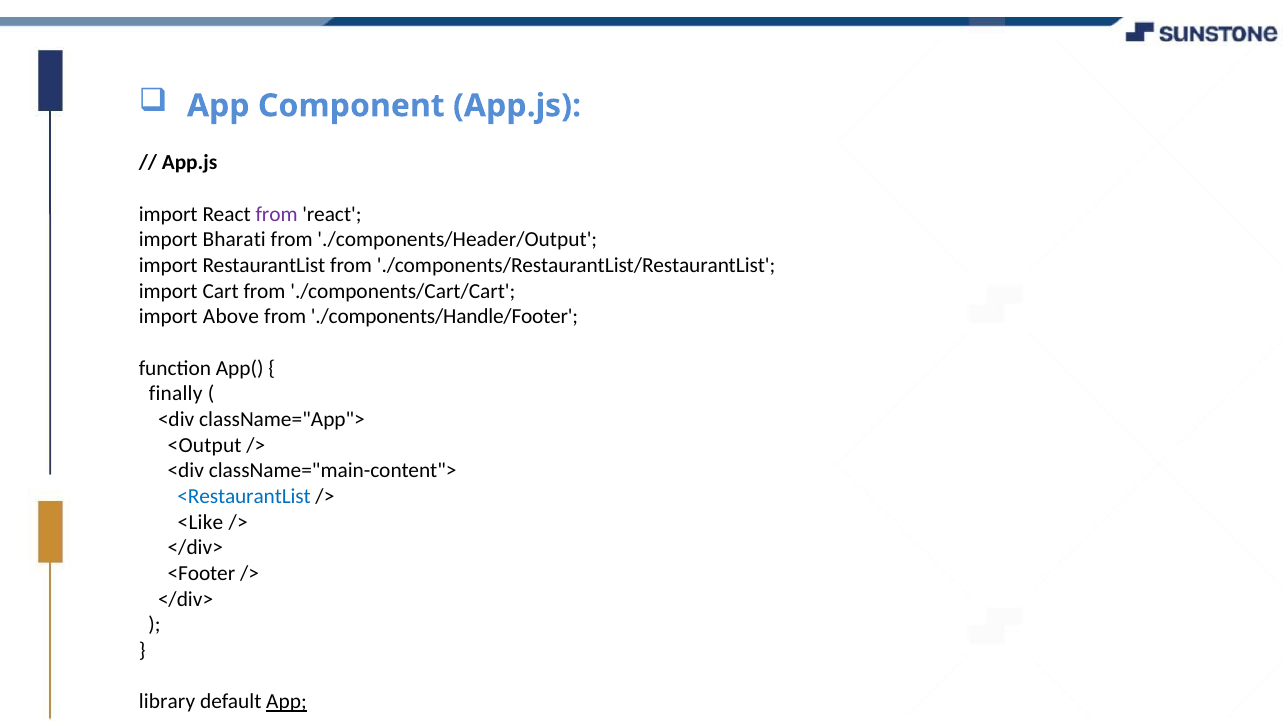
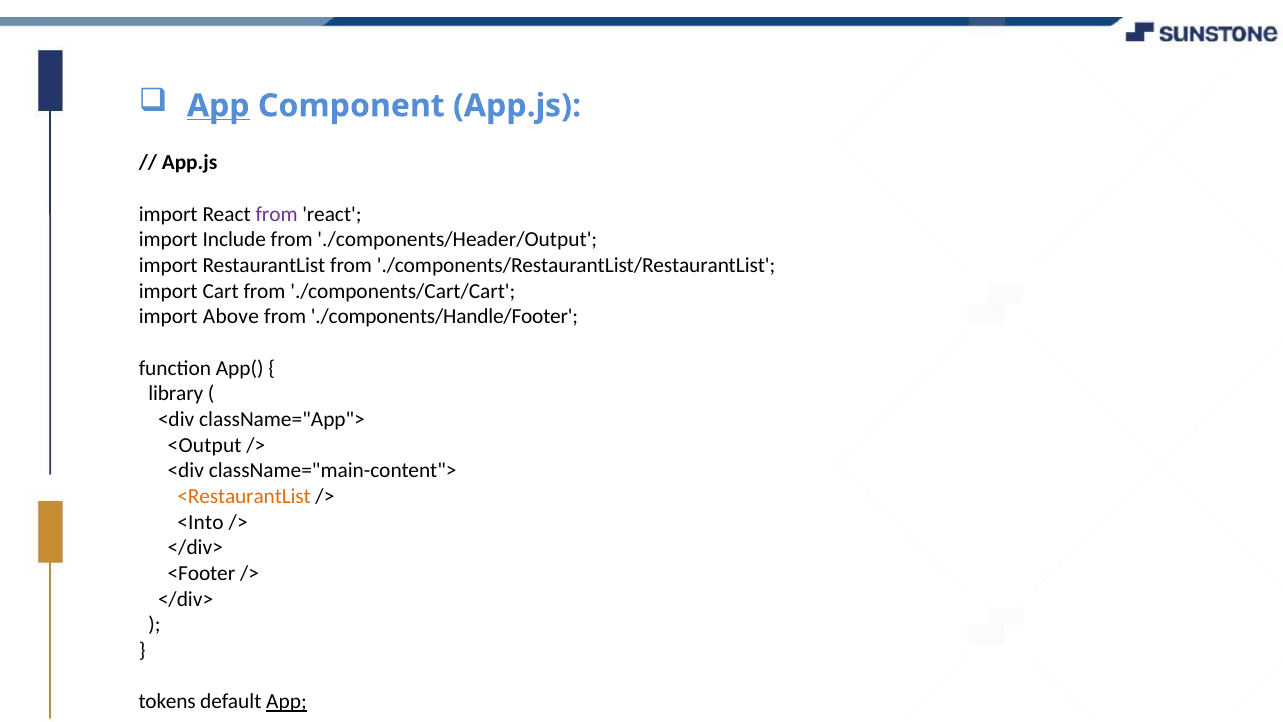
App underline: none -> present (218, 106)
Bharati: Bharati -> Include (234, 240)
finally: finally -> library (176, 394)
<RestaurantList colour: blue -> orange (244, 496)
<Like: <Like -> <Into (201, 522)
library: library -> tokens (167, 702)
